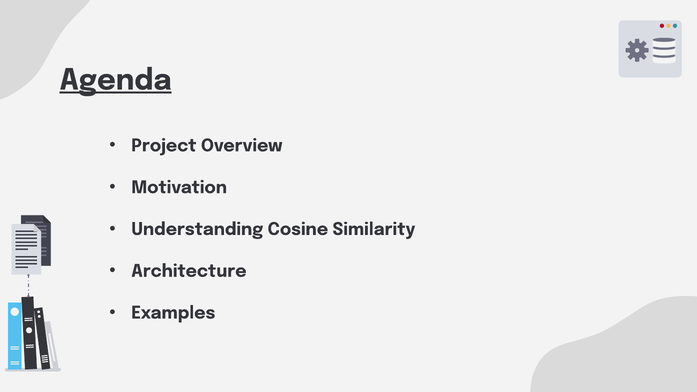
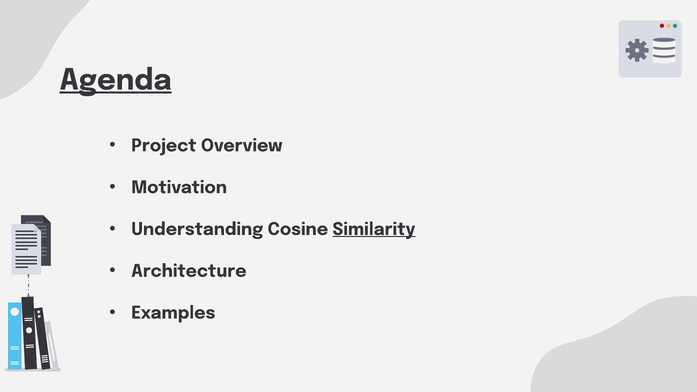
Similarity underline: none -> present (374, 229)
